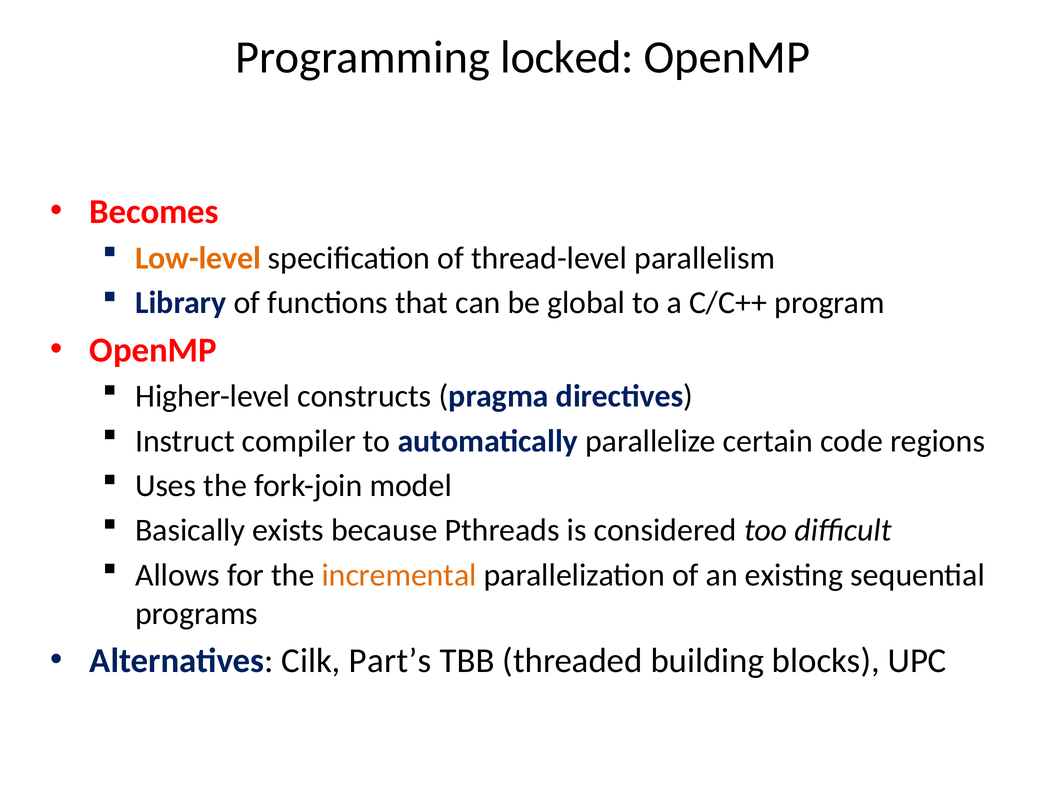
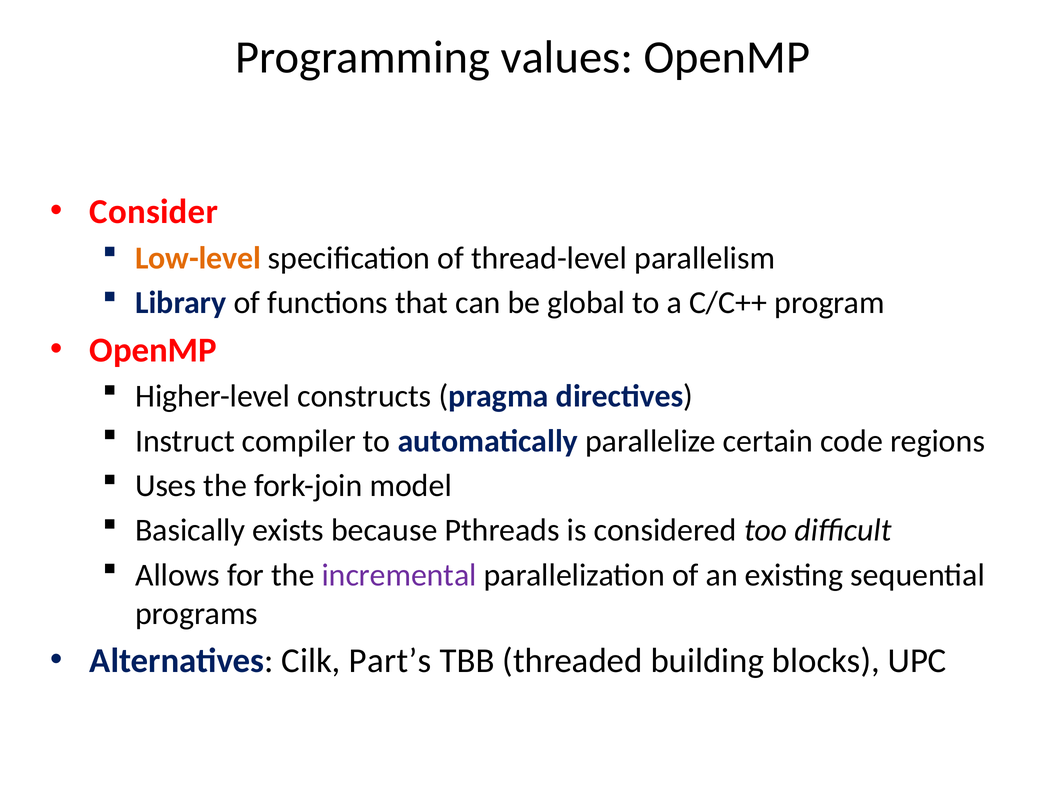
locked: locked -> values (567, 57)
Becomes: Becomes -> Consider (154, 212)
incremental colour: orange -> purple (399, 575)
